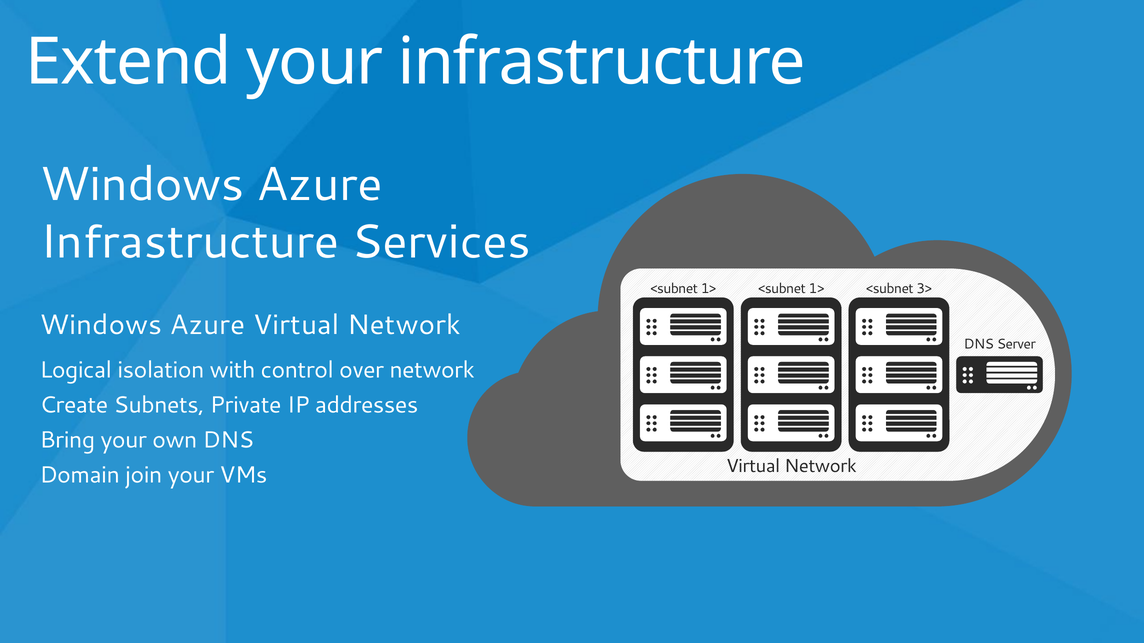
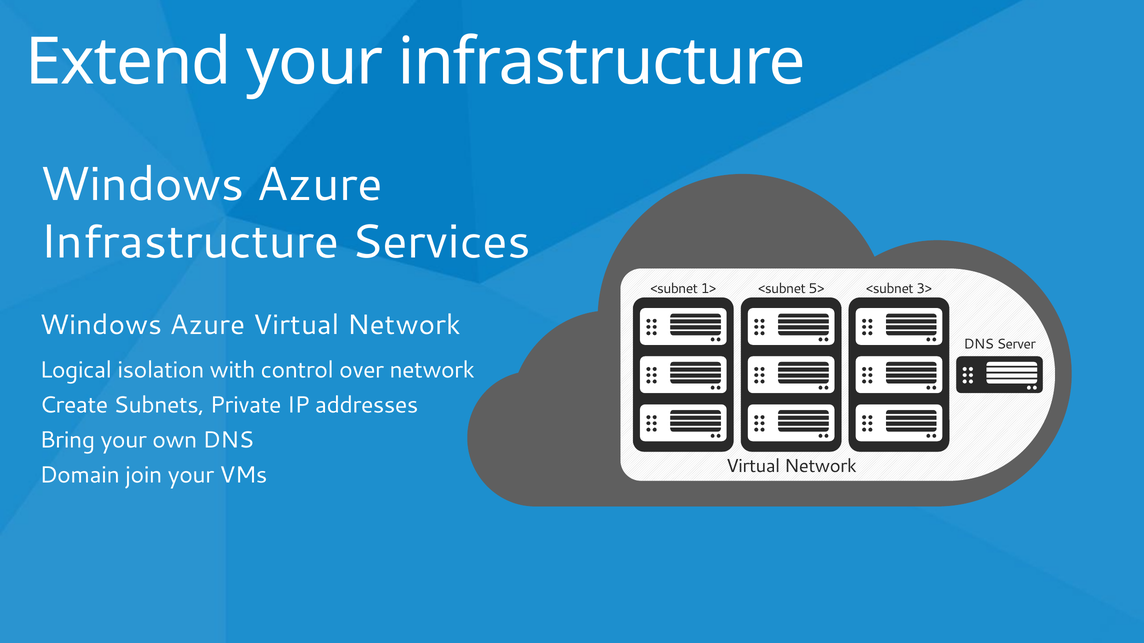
1> <subnet 1>: 1> -> 5> (816, 289)
